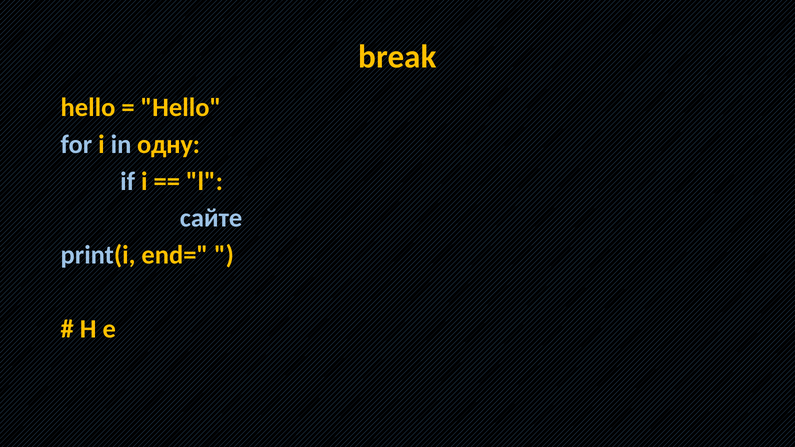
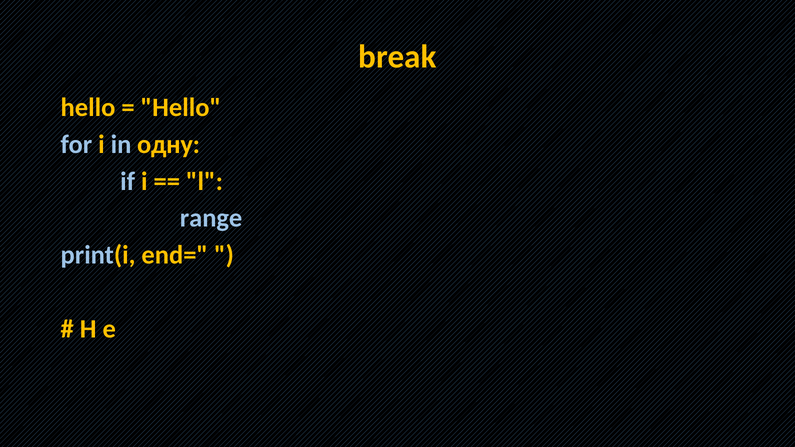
сайте: сайте -> range (211, 218)
